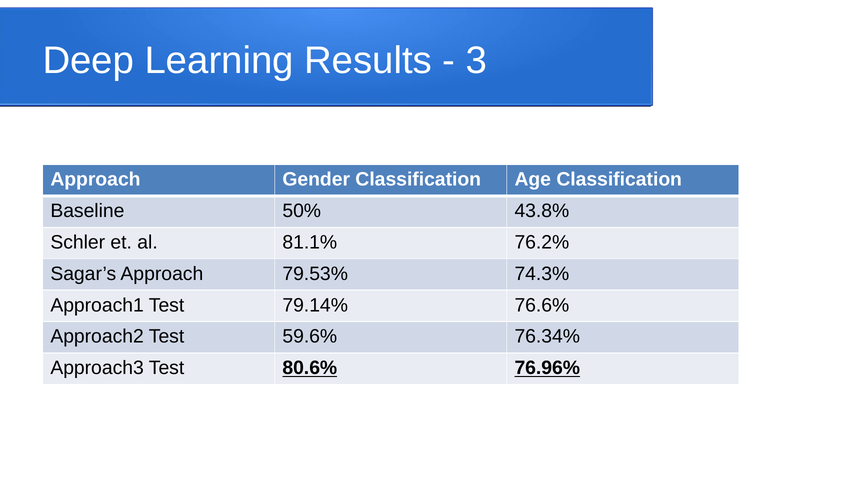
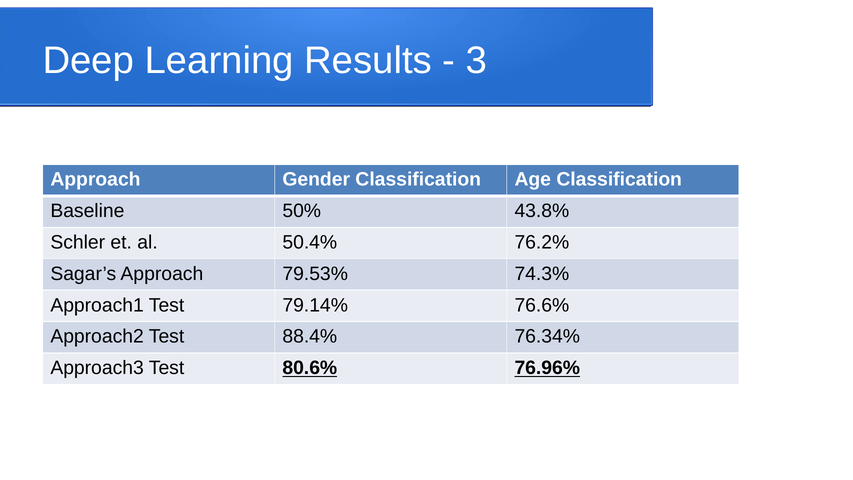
81.1%: 81.1% -> 50.4% (310, 242)
59.6%: 59.6% -> 88.4% (310, 336)
